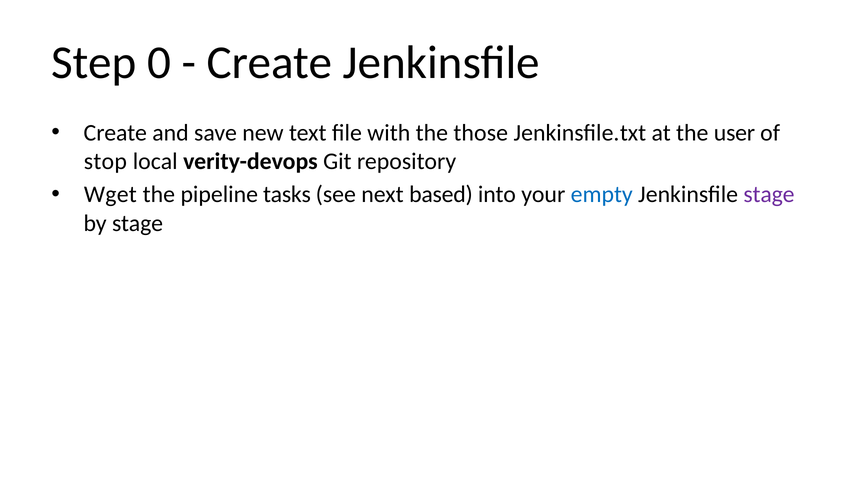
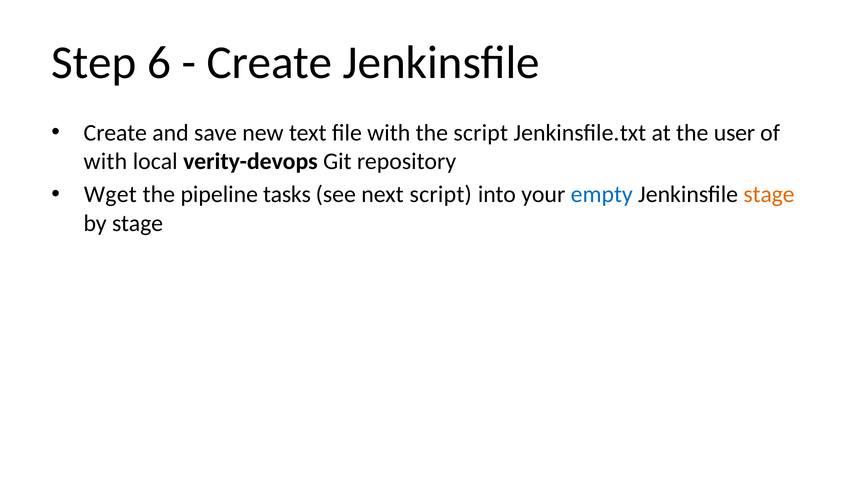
0: 0 -> 6 (159, 63)
the those: those -> script (481, 133)
stop: stop -> with (105, 161)
next based: based -> script (441, 195)
stage colour: purple -> orange (769, 195)
